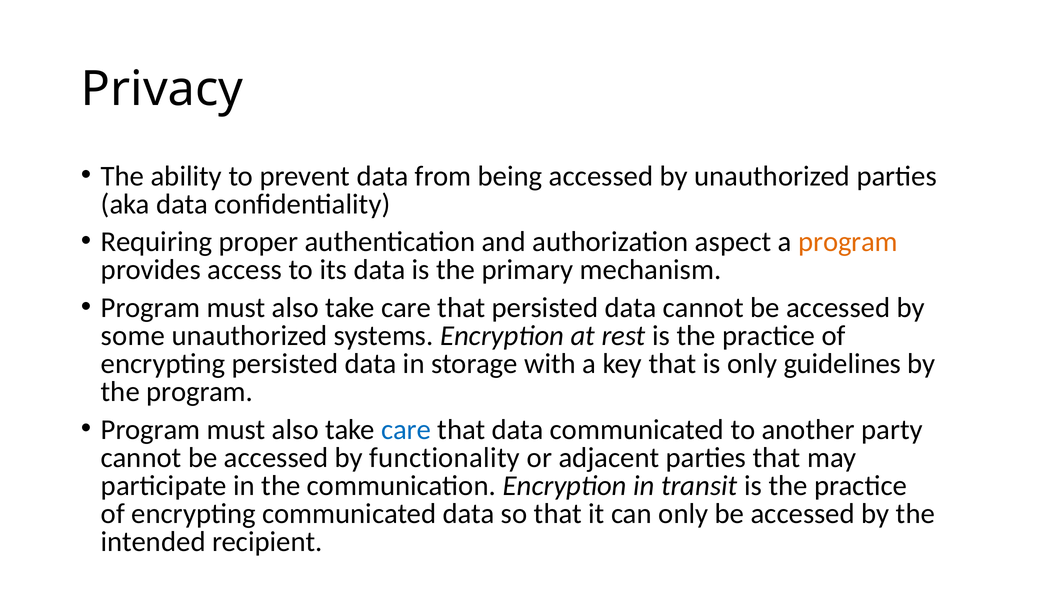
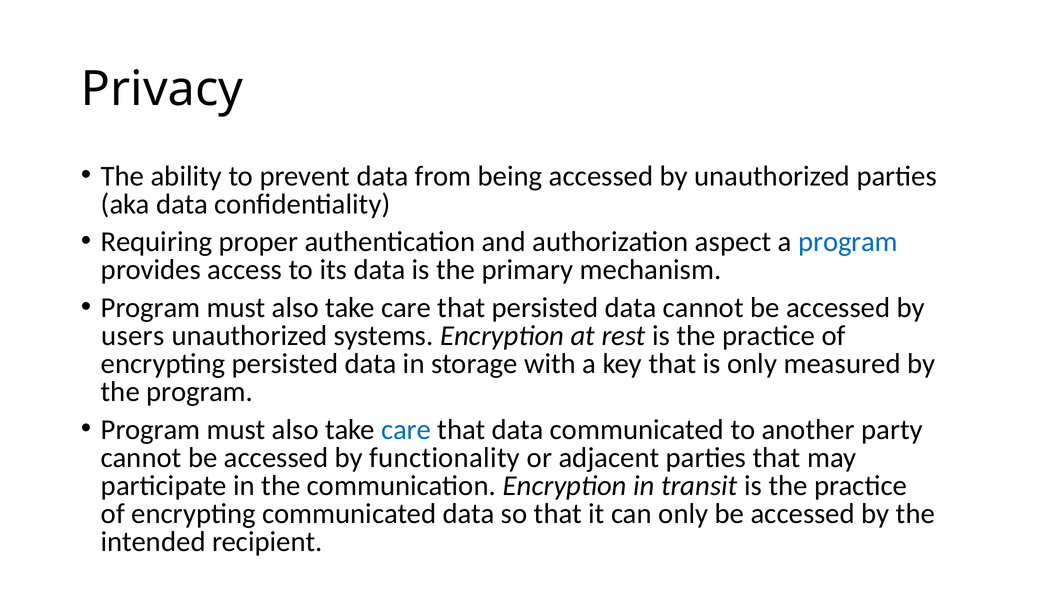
program colour: orange -> blue (848, 242)
some: some -> users (133, 335)
guidelines: guidelines -> measured (842, 363)
